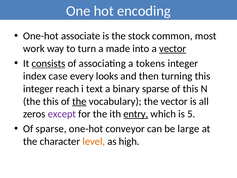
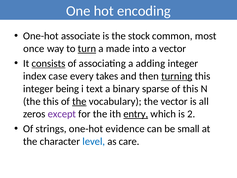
work: work -> once (34, 49)
turn underline: none -> present (87, 49)
vector underline: present -> none (173, 49)
tokens: tokens -> adding (150, 63)
looks: looks -> takes (107, 76)
turning underline: none -> present (177, 76)
reach: reach -> being (67, 89)
5: 5 -> 2 (191, 114)
Of sparse: sparse -> strings (51, 129)
conveyor: conveyor -> evidence (125, 129)
large: large -> small (189, 129)
level colour: orange -> blue (94, 141)
high: high -> care (129, 141)
